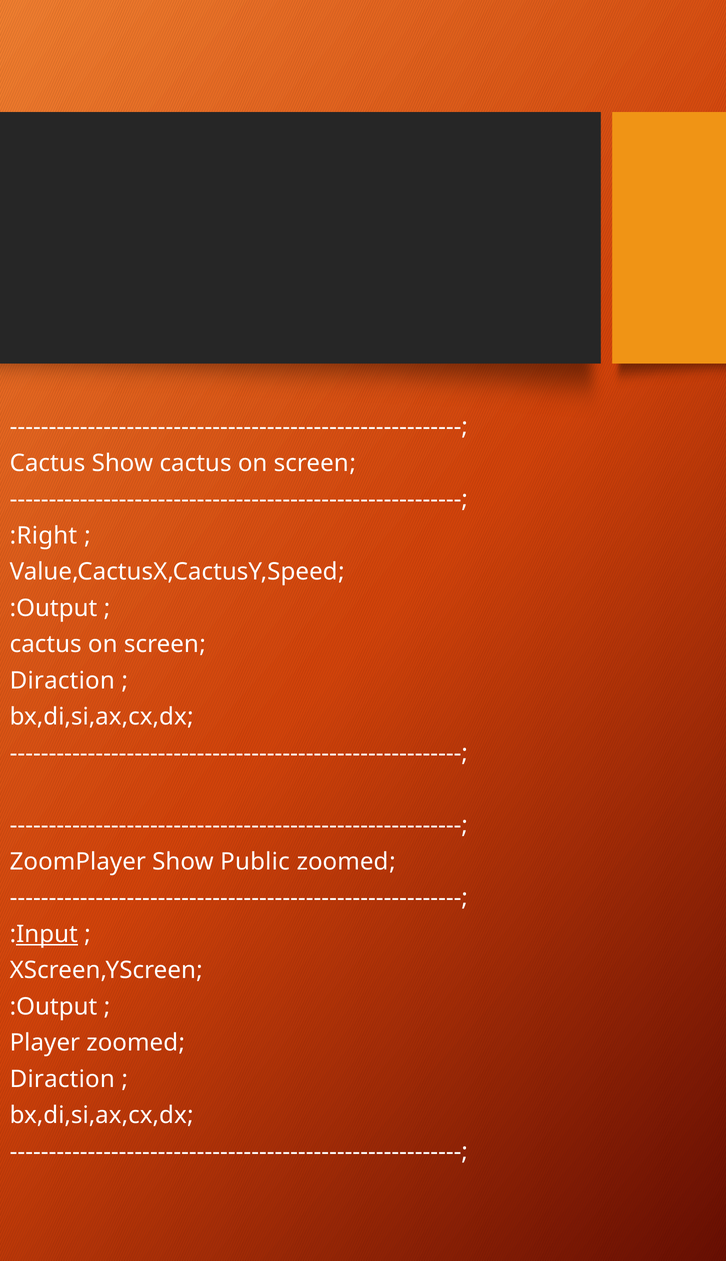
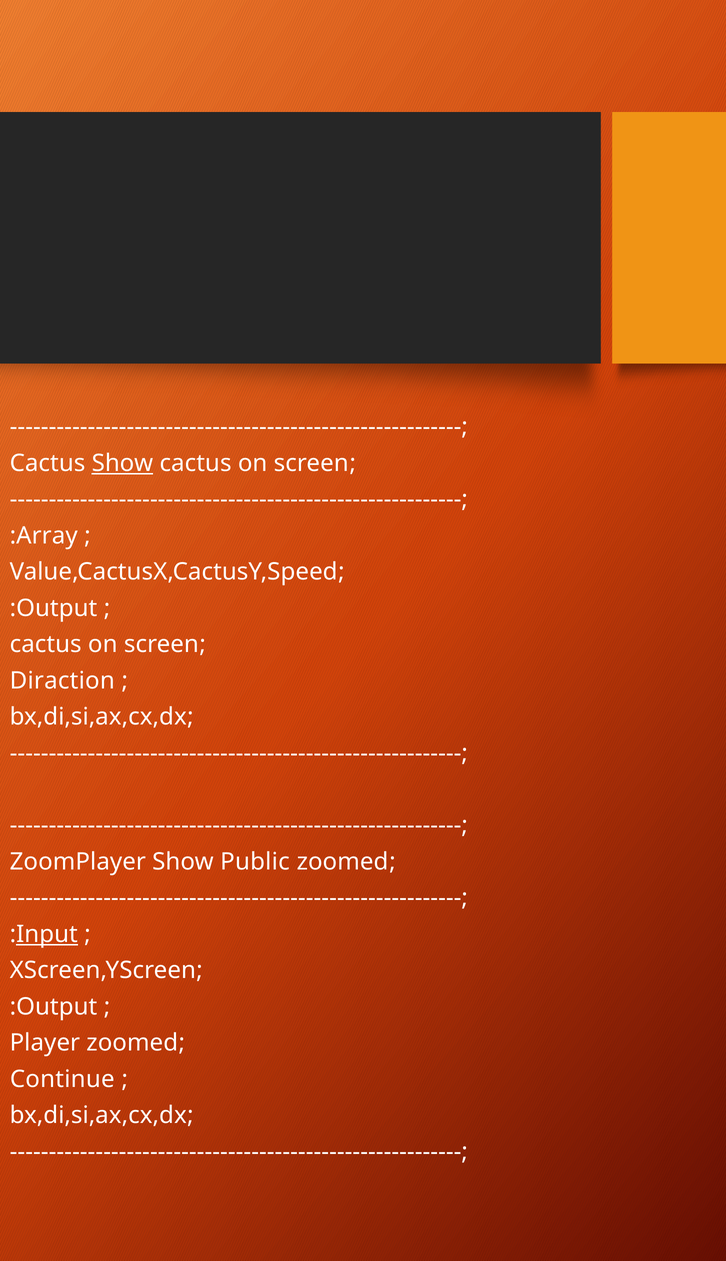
Show underline: none -> present (122, 463)
Right: Right -> Array (47, 536)
Diraction: Diraction -> Continue (62, 1079)
